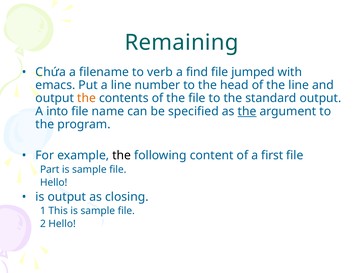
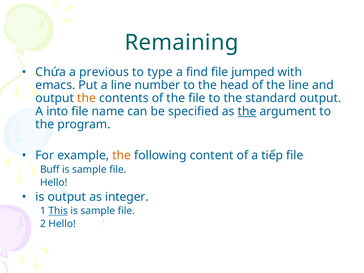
filename: filename -> previous (104, 72)
verb: verb -> type (160, 72)
the colour: black -> orange (122, 155)
first: first -> tiếp (272, 155)
Part: Part -> Buff (50, 169)
closing: closing -> integer (127, 197)
This underline: none -> present (58, 211)
